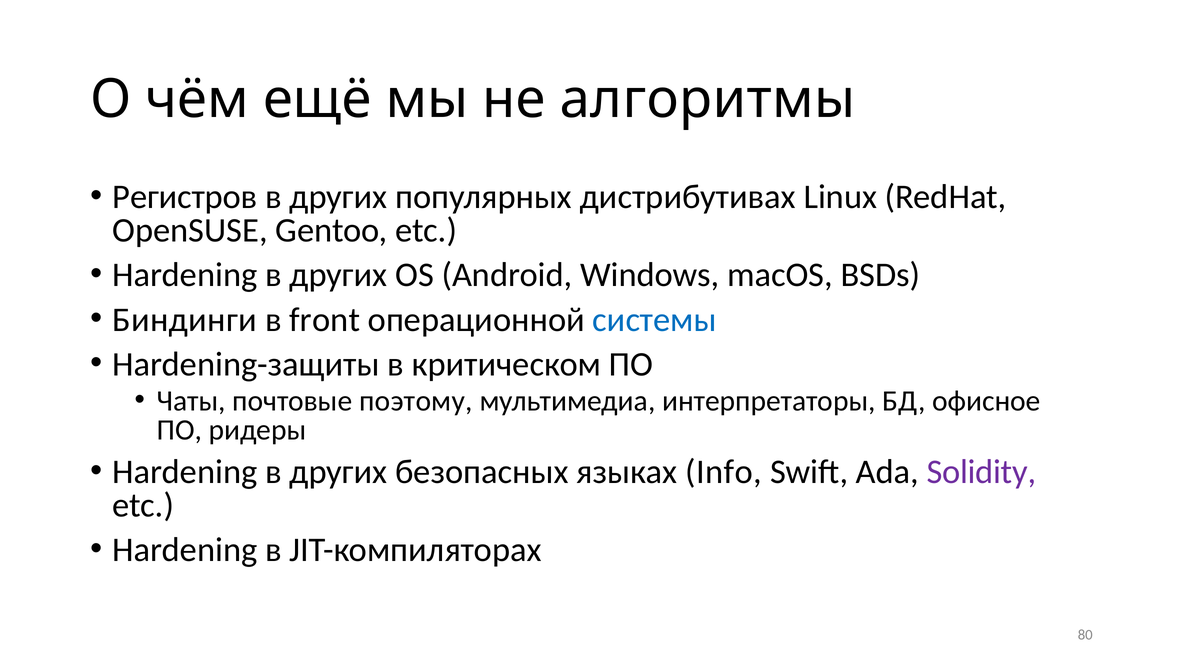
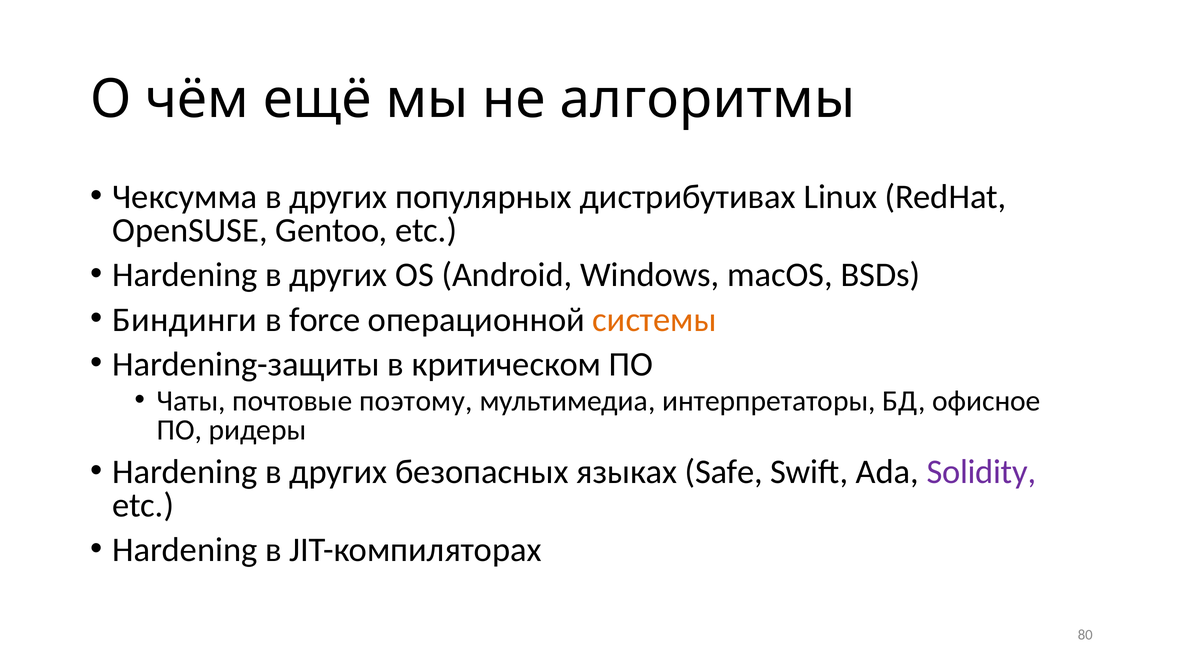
Регистров: Регистров -> Чексумма (185, 197)
front: front -> force (325, 320)
системы colour: blue -> orange (655, 320)
Info: Info -> Safe (724, 472)
